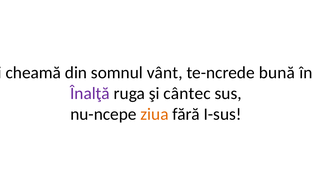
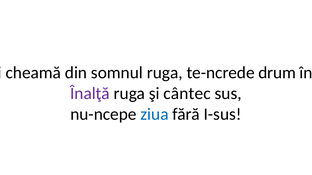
somnul vânt: vânt -> ruga (165, 73)
bună: bună -> drum (277, 73)
ziua colour: orange -> blue (154, 114)
